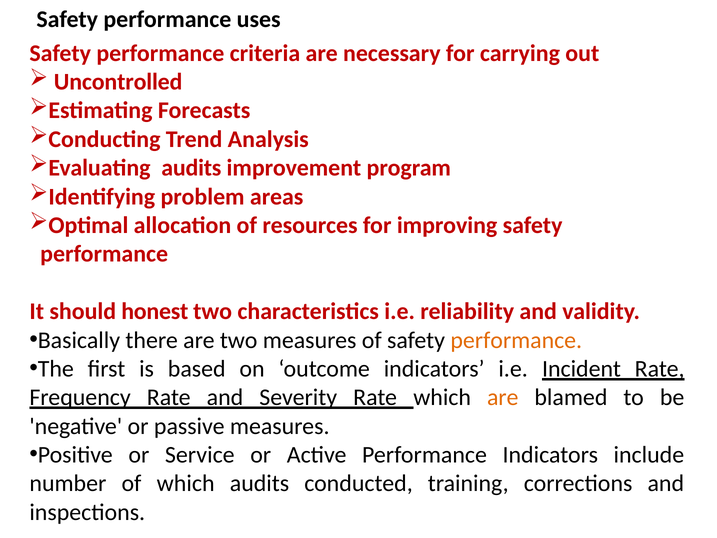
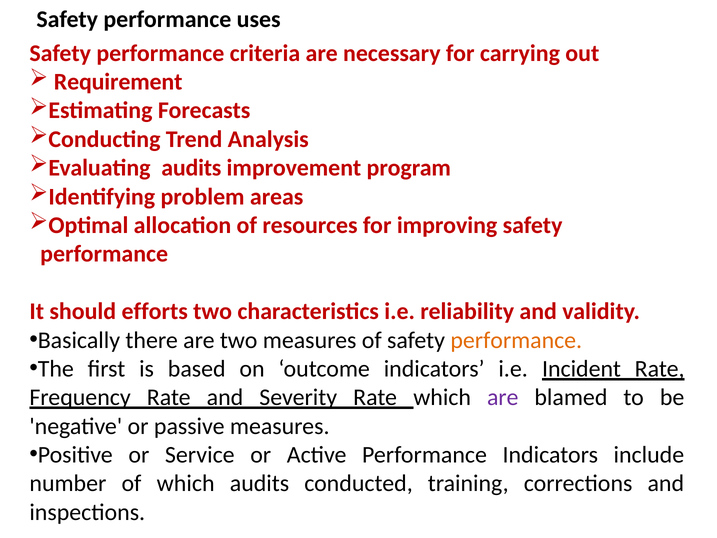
Uncontrolled: Uncontrolled -> Requirement (118, 82)
honest: honest -> efforts (155, 311)
are colour: orange -> purple (503, 397)
